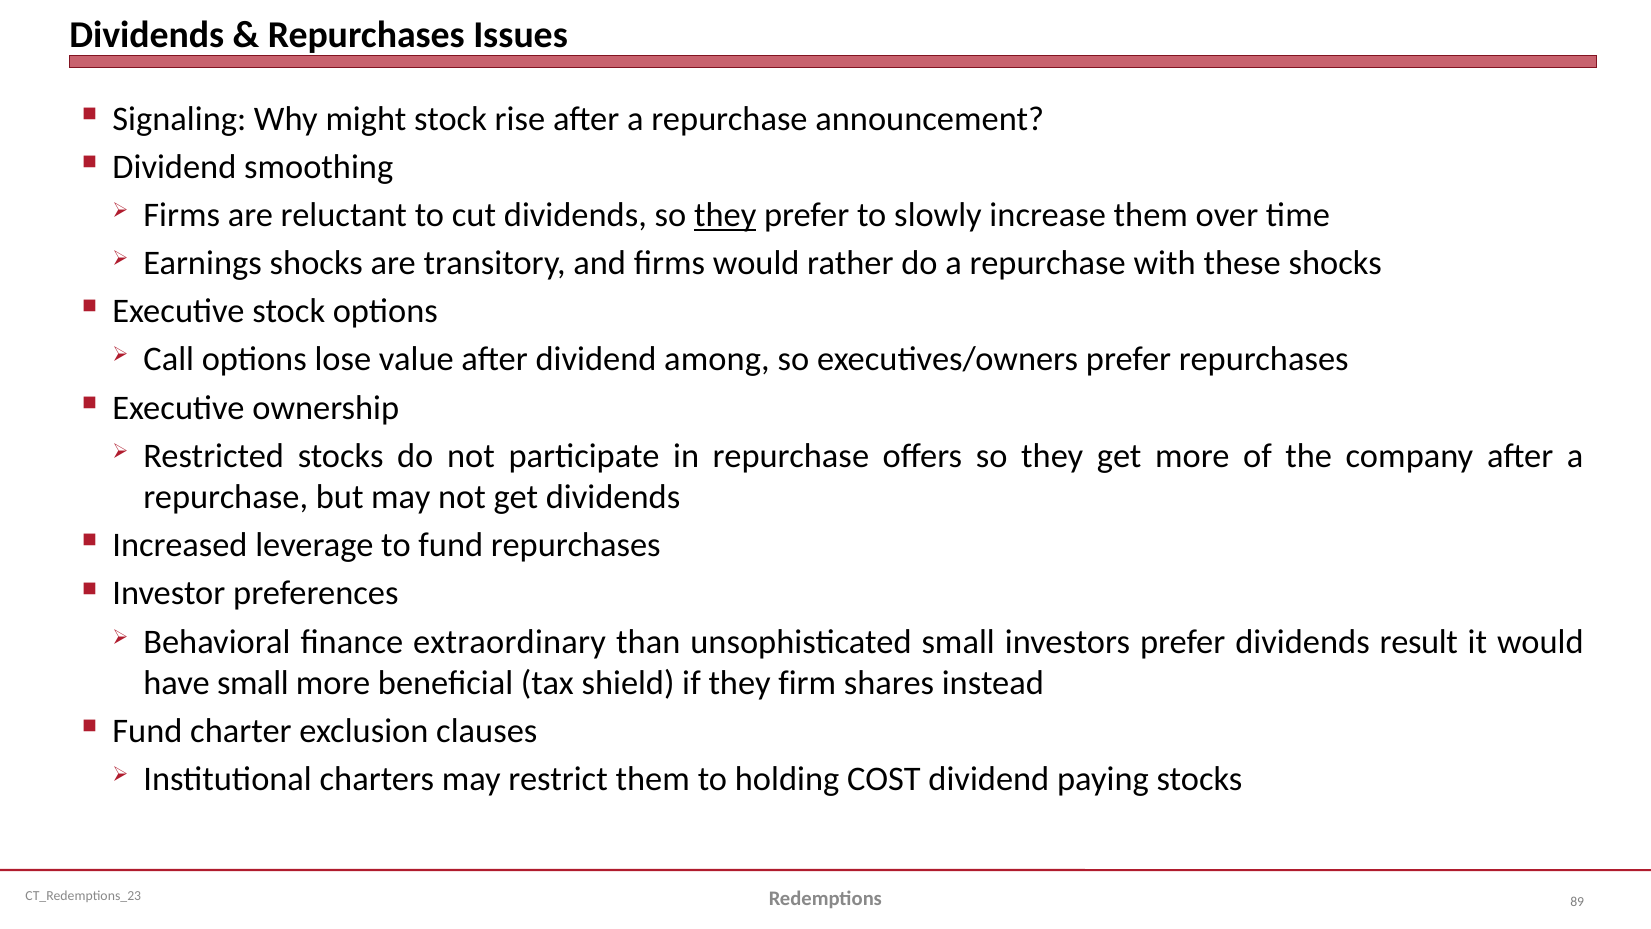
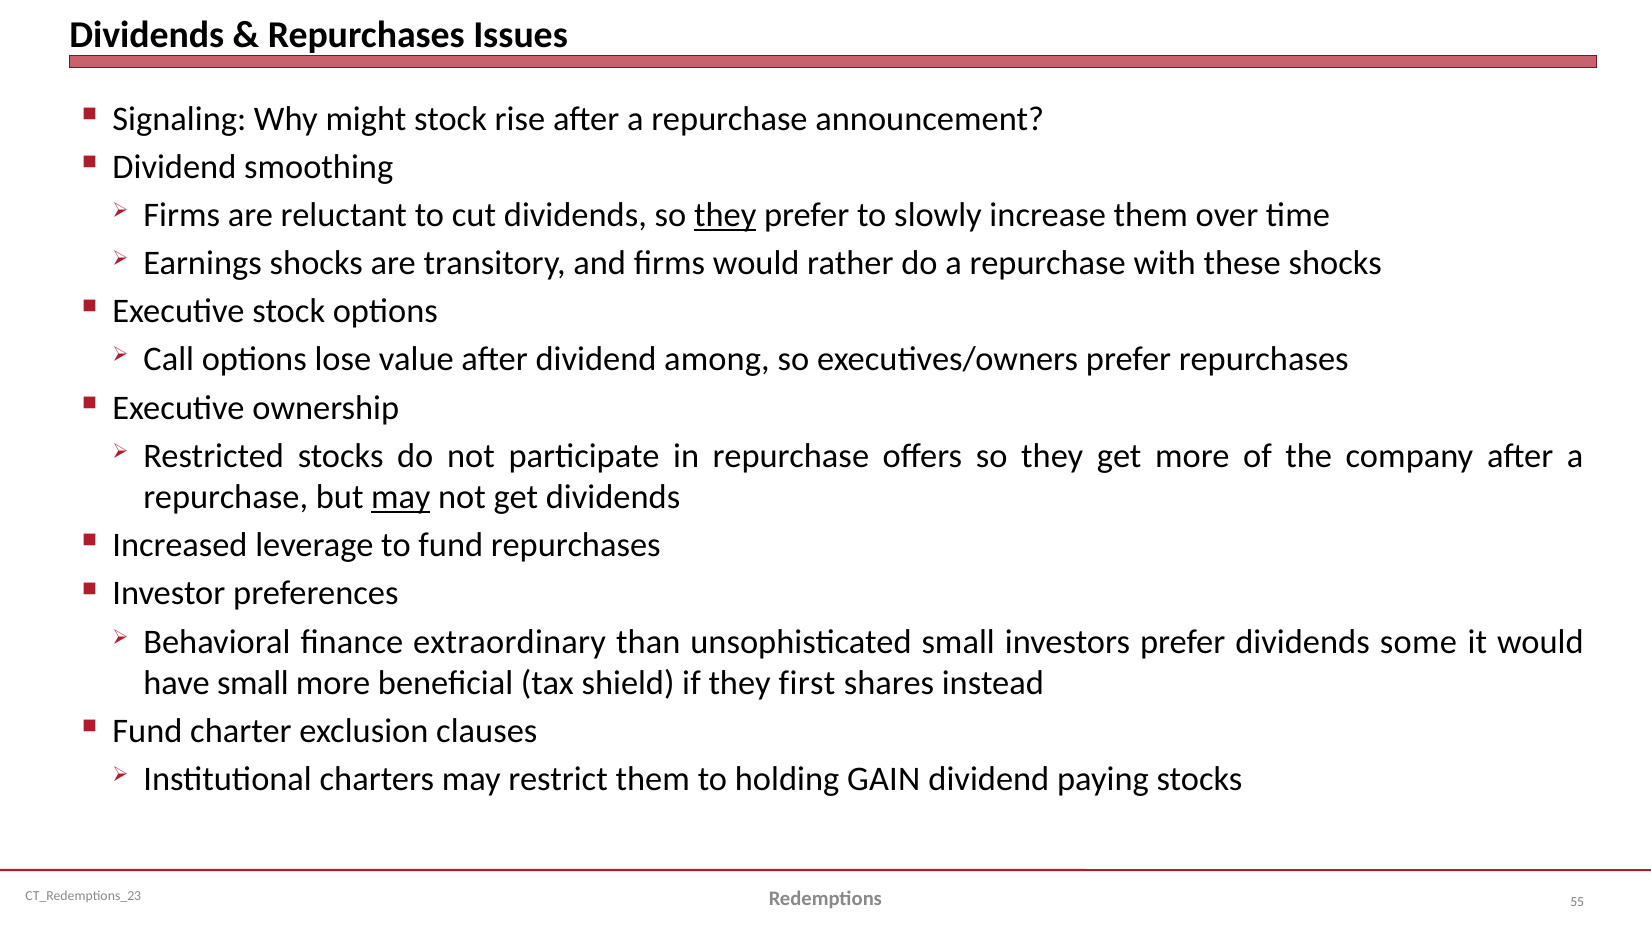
may underline: none -> present (401, 497)
result: result -> some (1418, 642)
firm: firm -> first (807, 683)
COST: COST -> GAIN (884, 779)
89: 89 -> 55 (1577, 902)
